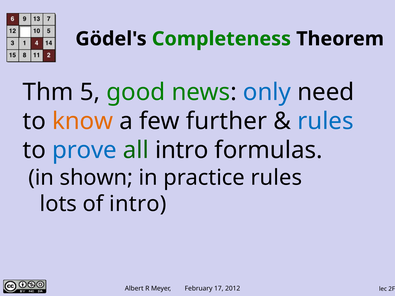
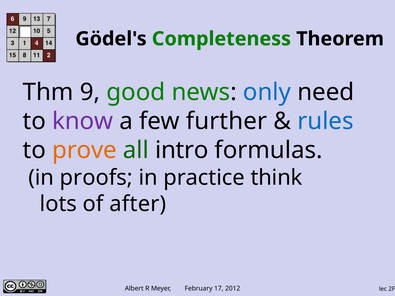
5: 5 -> 9 (90, 92)
know colour: orange -> purple (83, 121)
prove colour: blue -> orange (84, 150)
shown: shown -> proofs (96, 178)
practice rules: rules -> think (276, 178)
of intro: intro -> after (138, 204)
